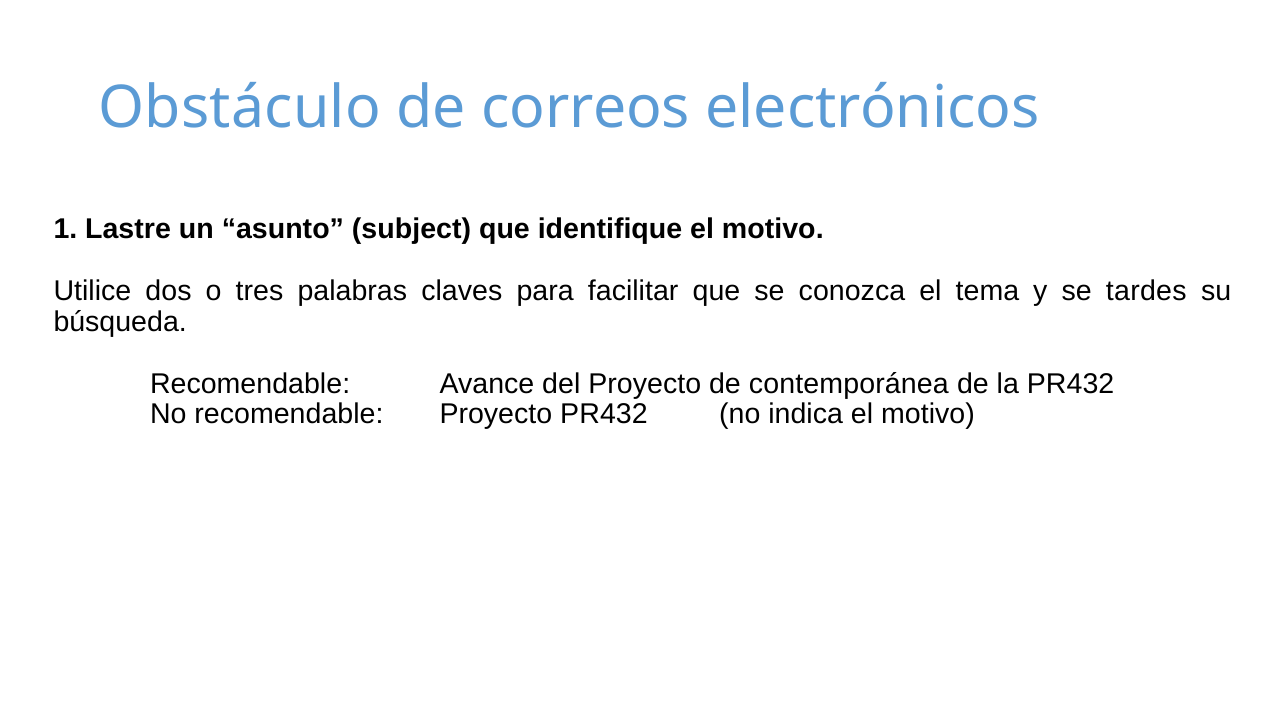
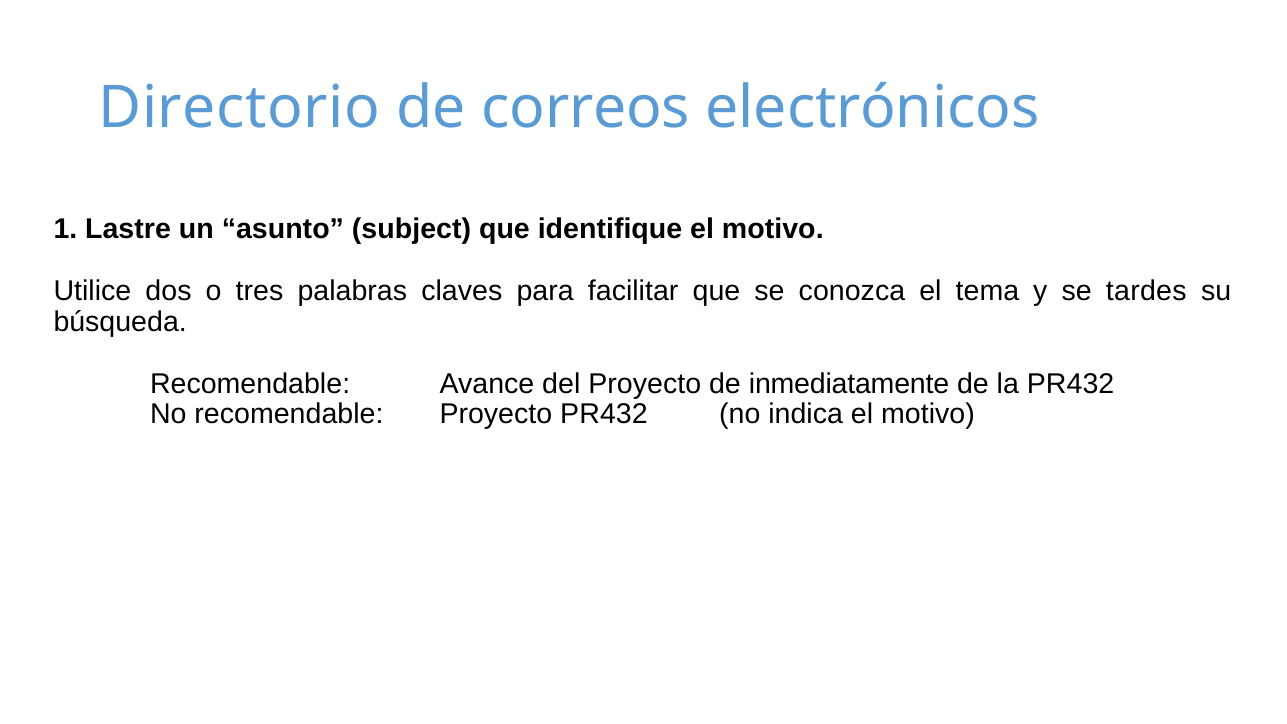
Obstáculo: Obstáculo -> Directorio (239, 108)
contemporánea: contemporánea -> inmediatamente (849, 384)
